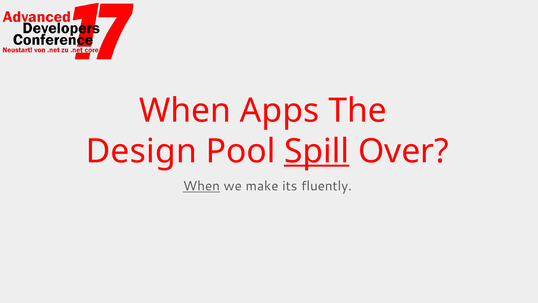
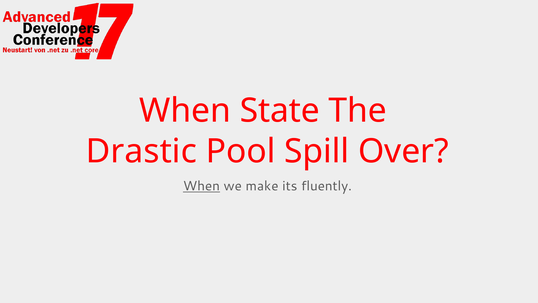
Apps: Apps -> State (280, 111)
Design: Design -> Drastic (141, 151)
Spill underline: present -> none (317, 151)
